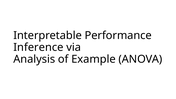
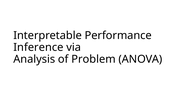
Example: Example -> Problem (93, 59)
